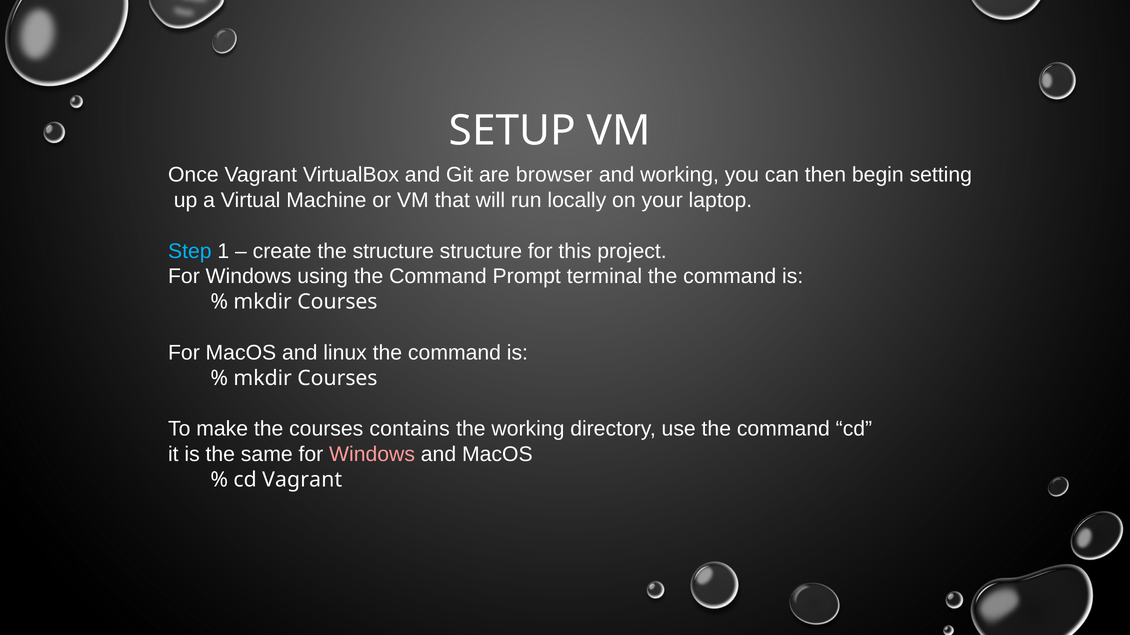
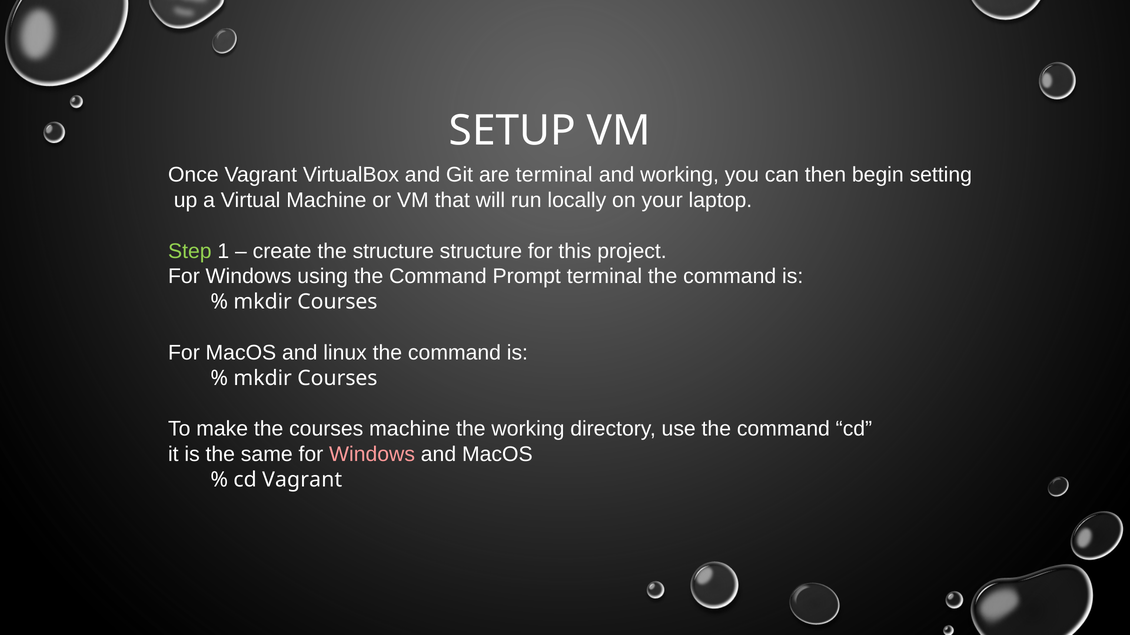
are browser: browser -> terminal (554, 175)
Step colour: light blue -> light green (190, 251)
courses contains: contains -> machine (410, 429)
